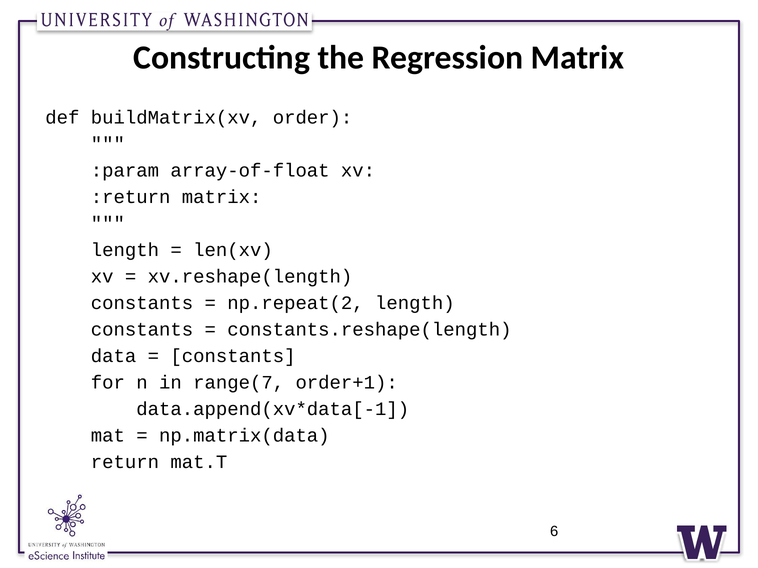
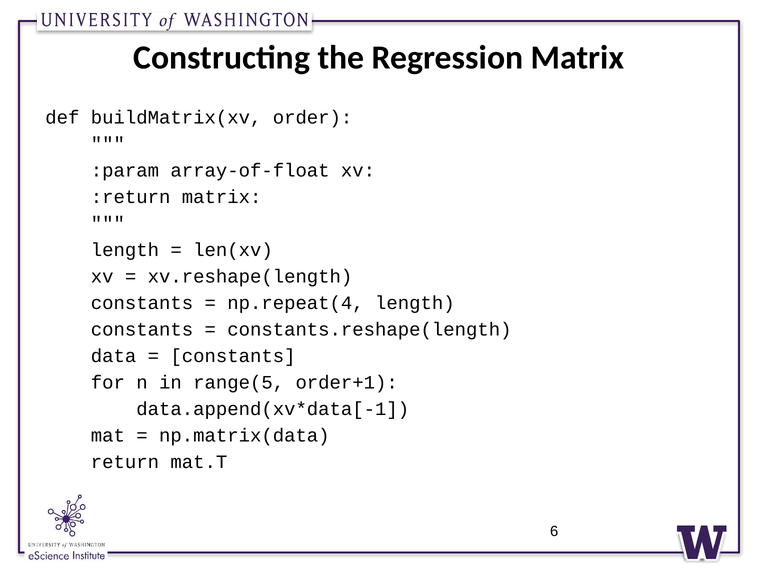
np.repeat(2: np.repeat(2 -> np.repeat(4 (296, 303)
range(7: range(7 -> range(5 (239, 383)
